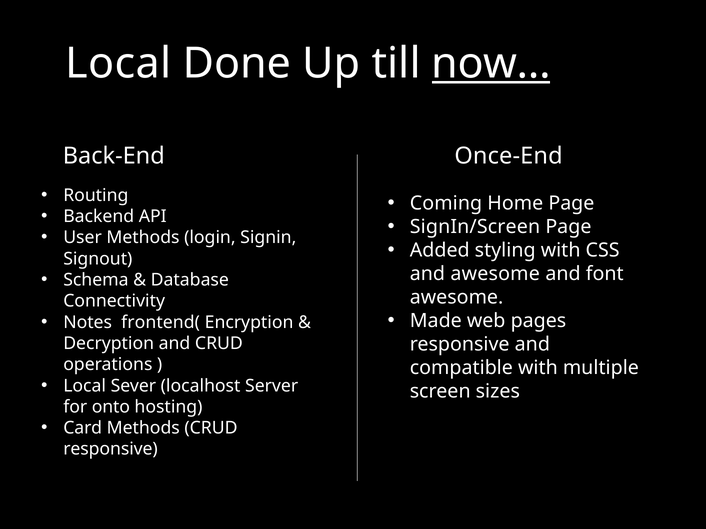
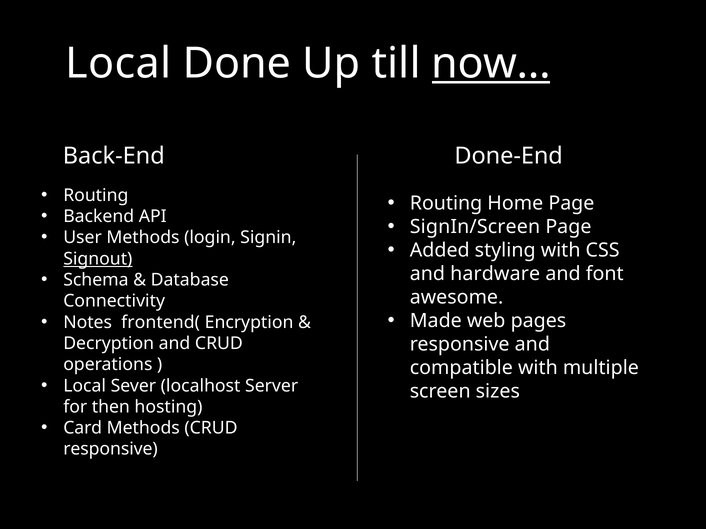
Once-End: Once-End -> Done-End (509, 156)
Coming: Coming -> Routing (446, 204)
Signout underline: none -> present (98, 259)
and awesome: awesome -> hardware (495, 274)
onto: onto -> then (111, 407)
